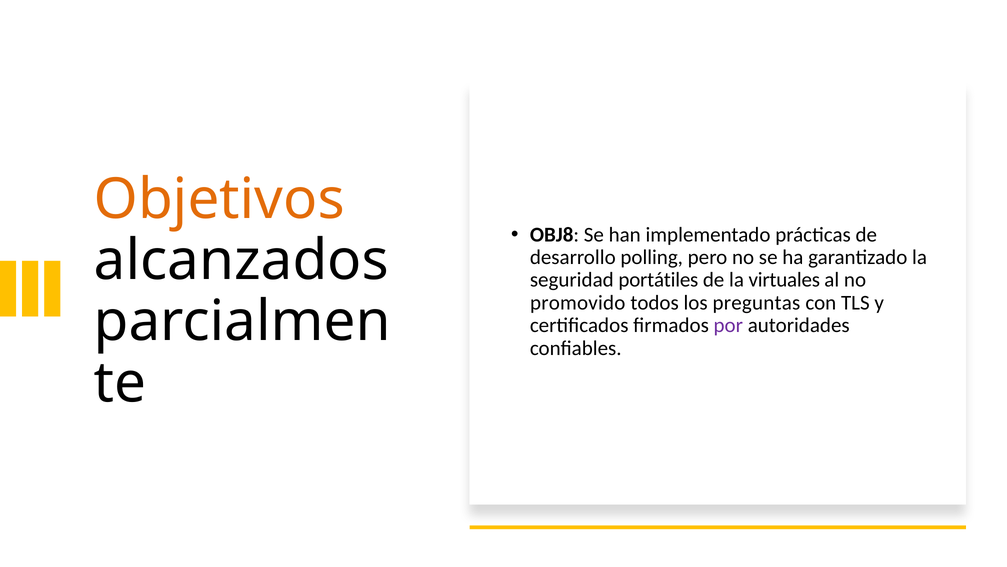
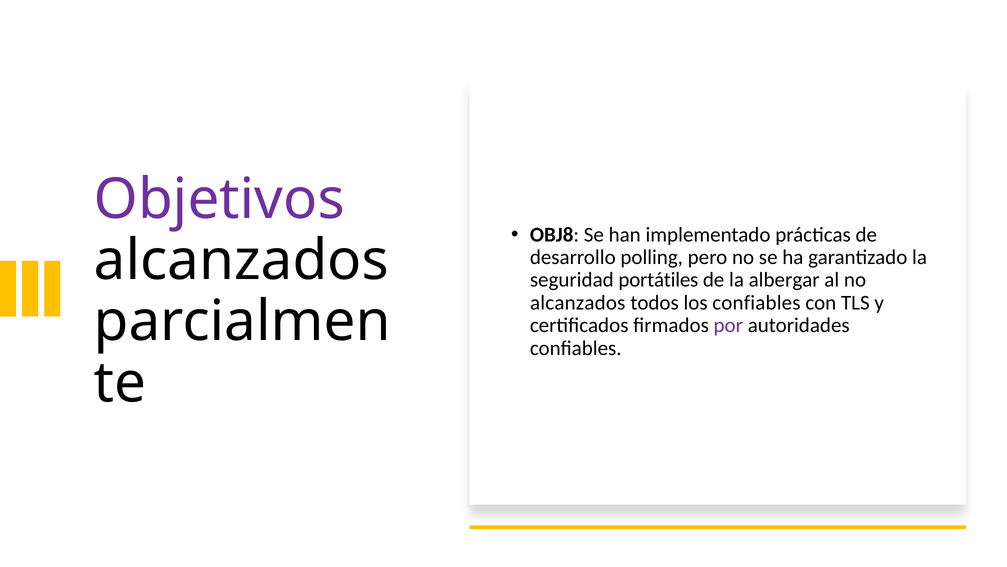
Objetivos colour: orange -> purple (219, 199)
virtuales: virtuales -> albergar (784, 280)
promovido: promovido -> alcanzados (578, 302)
los preguntas: preguntas -> confiables (756, 302)
